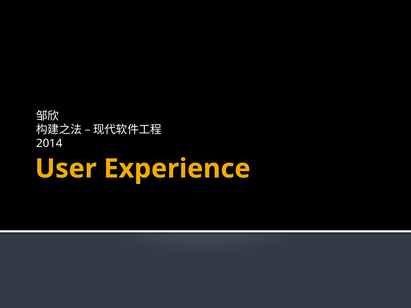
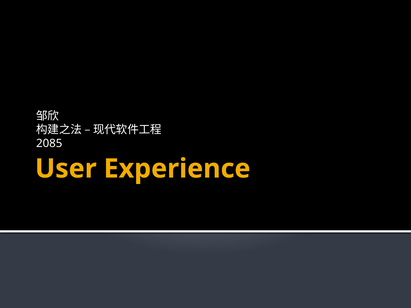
2014: 2014 -> 2085 (49, 144)
